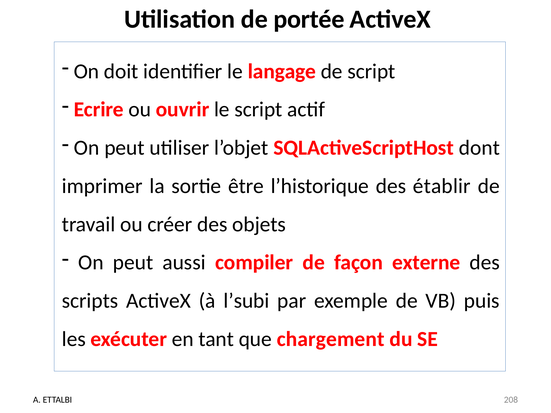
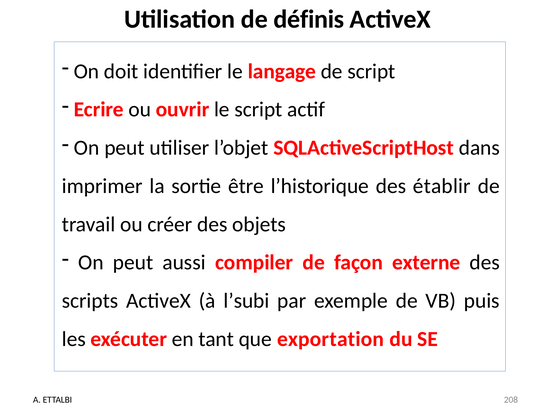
portée: portée -> définis (309, 19)
dont: dont -> dans (479, 148)
chargement: chargement -> exportation (331, 339)
